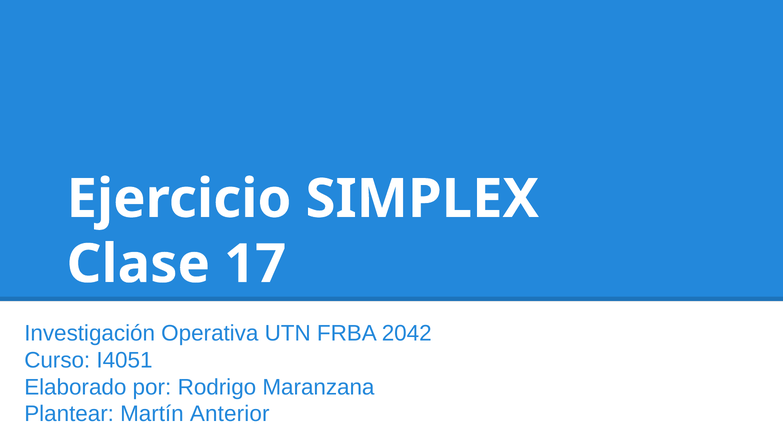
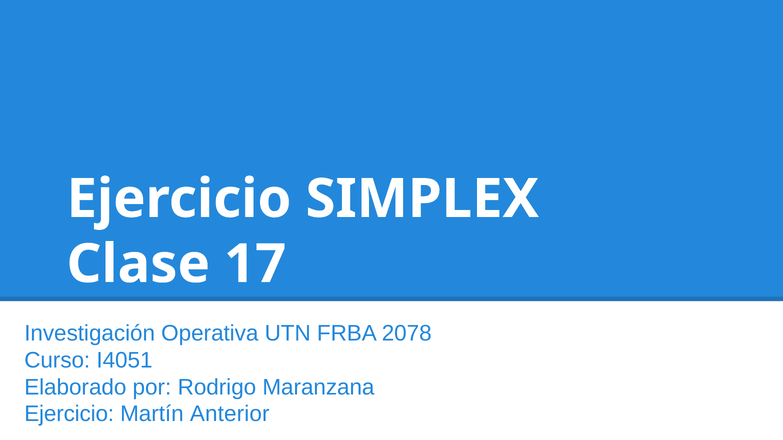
2042: 2042 -> 2078 (407, 333)
Plantear: Plantear -> Ejercicio (69, 415)
